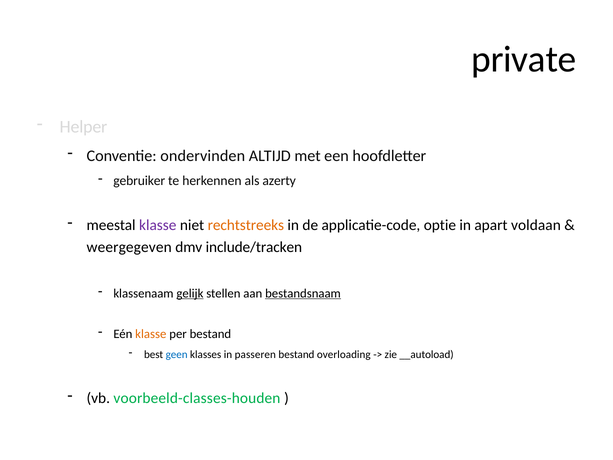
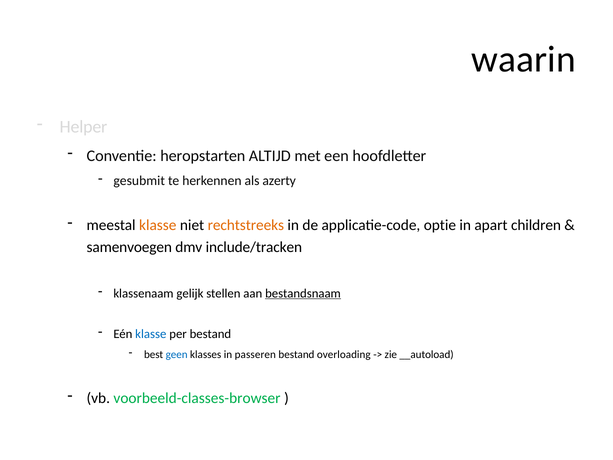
private: private -> waarin (524, 59)
ondervinden: ondervinden -> heropstarten (203, 156)
gebruiker: gebruiker -> gesubmit (139, 181)
klasse colour: purple -> orange (158, 225)
voldaan: voldaan -> children (536, 225)
weergegeven: weergegeven -> samenvoegen (129, 247)
gelijk underline: present -> none (190, 293)
klasse colour: orange -> blue (151, 334)
voorbeeld-classes-houden: voorbeeld-classes-houden -> voorbeeld-classes-browser (197, 398)
